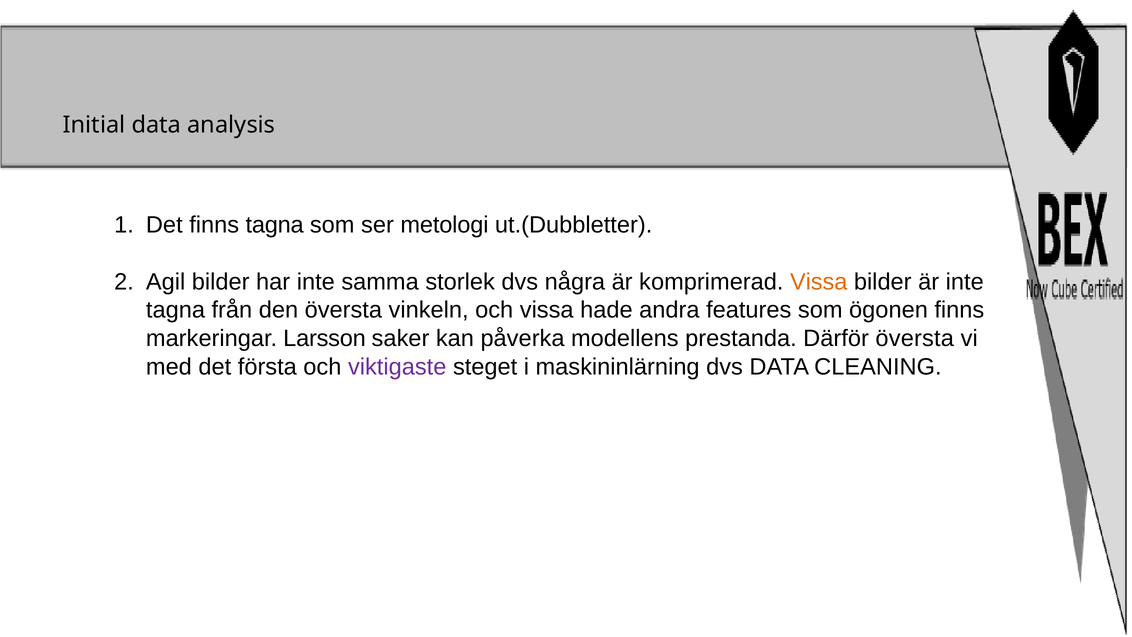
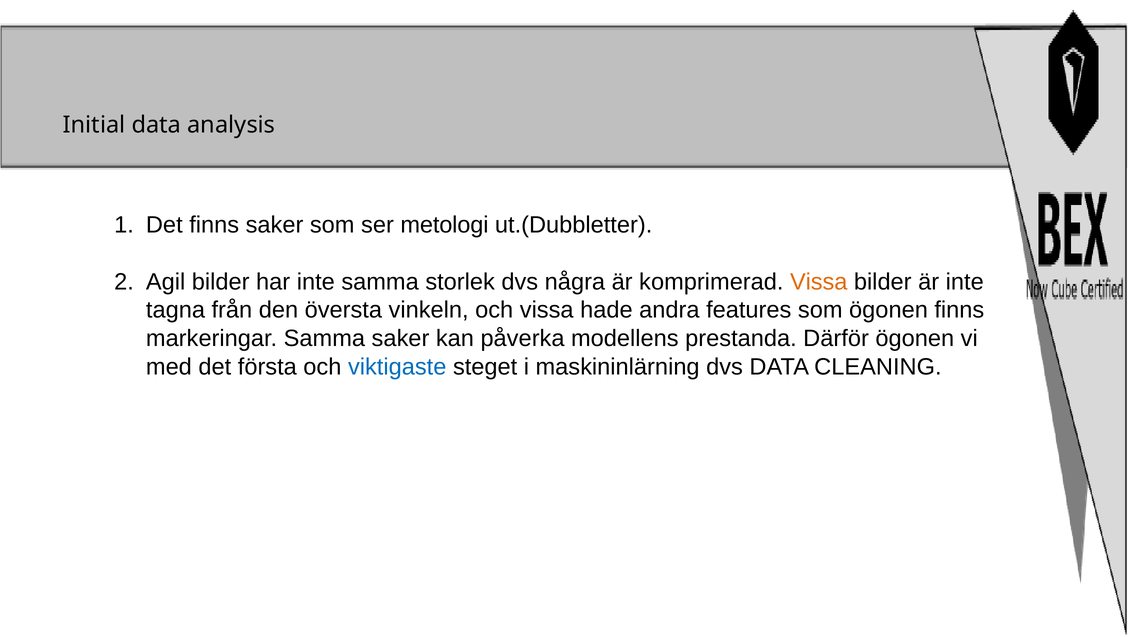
finns tagna: tagna -> saker (275, 225)
markeringar Larsson: Larsson -> Samma (324, 338)
Därför översta: översta -> ögonen (915, 338)
viktigaste colour: purple -> blue (397, 367)
